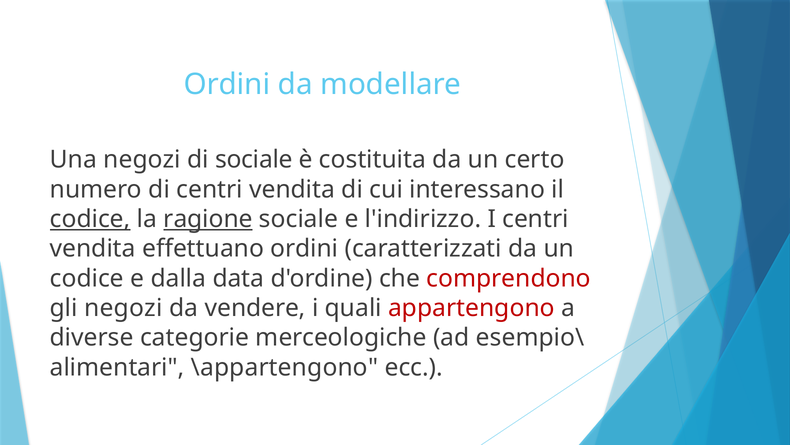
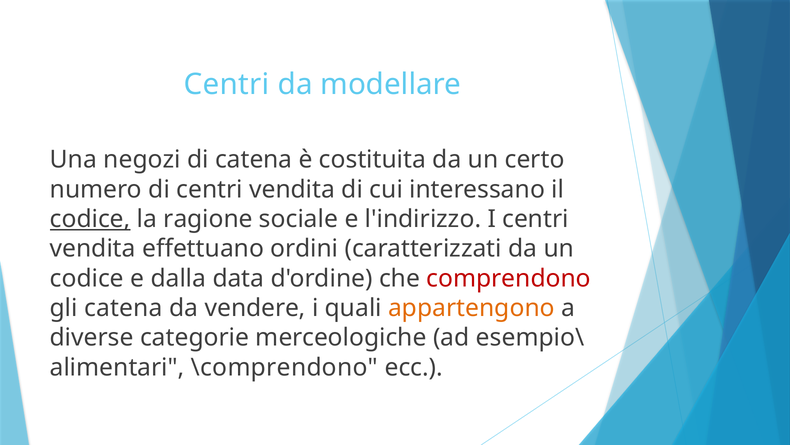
Ordini: Ordini -> Centri (227, 84)
di sociale: sociale -> catena (254, 160)
ragione underline: present -> none (208, 219)
gli negozi: negozi -> catena (123, 308)
appartengono colour: red -> orange (471, 308)
\appartengono: \appartengono -> \comprendono (284, 367)
